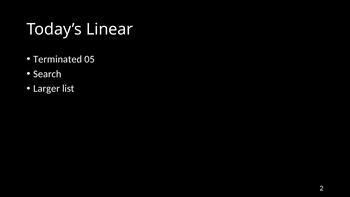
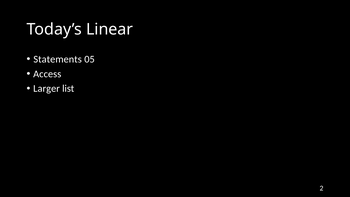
Terminated: Terminated -> Statements (58, 59)
Search: Search -> Access (47, 74)
